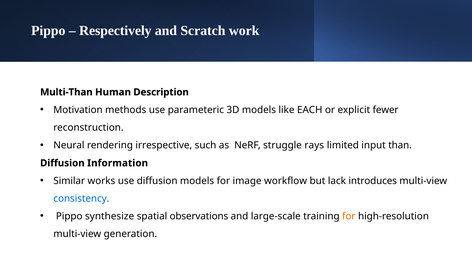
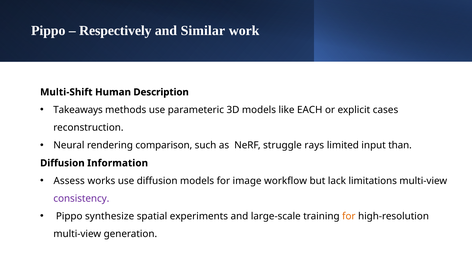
Scratch: Scratch -> Similar (203, 31)
Multi-Than: Multi-Than -> Multi-Shift (66, 92)
Motivation: Motivation -> Takeaways (78, 110)
fewer: fewer -> cases (386, 110)
irrespective: irrespective -> comparison (164, 145)
Similar: Similar -> Assess (69, 180)
introduces: introduces -> limitations (373, 180)
consistency colour: blue -> purple (81, 198)
observations: observations -> experiments (199, 216)
